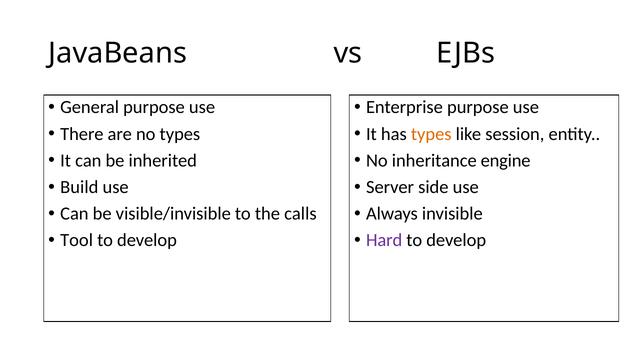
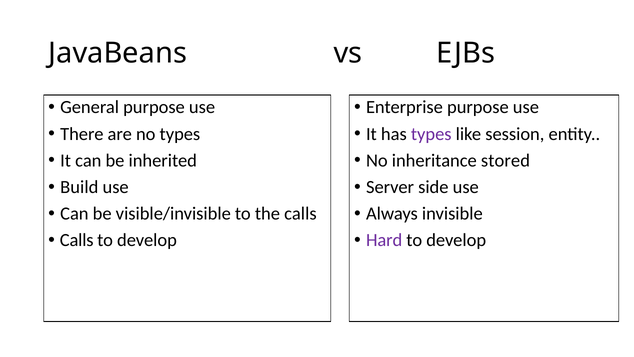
types colour: orange -> purple (431, 134)
engine: engine -> stored (505, 160)
Tool: Tool -> Calls (77, 240)
